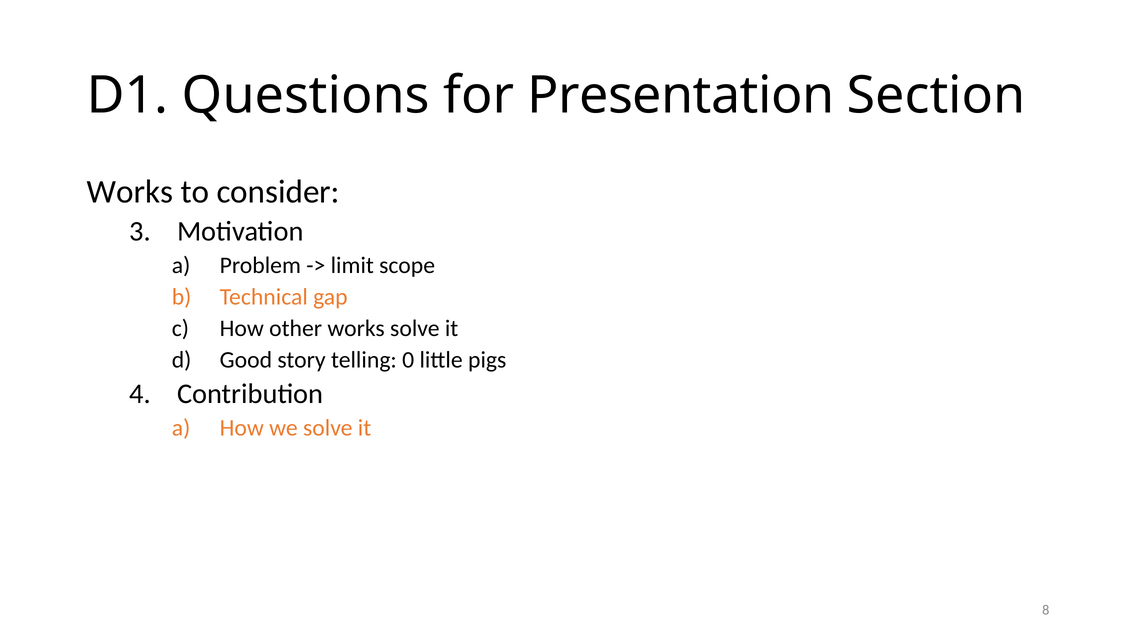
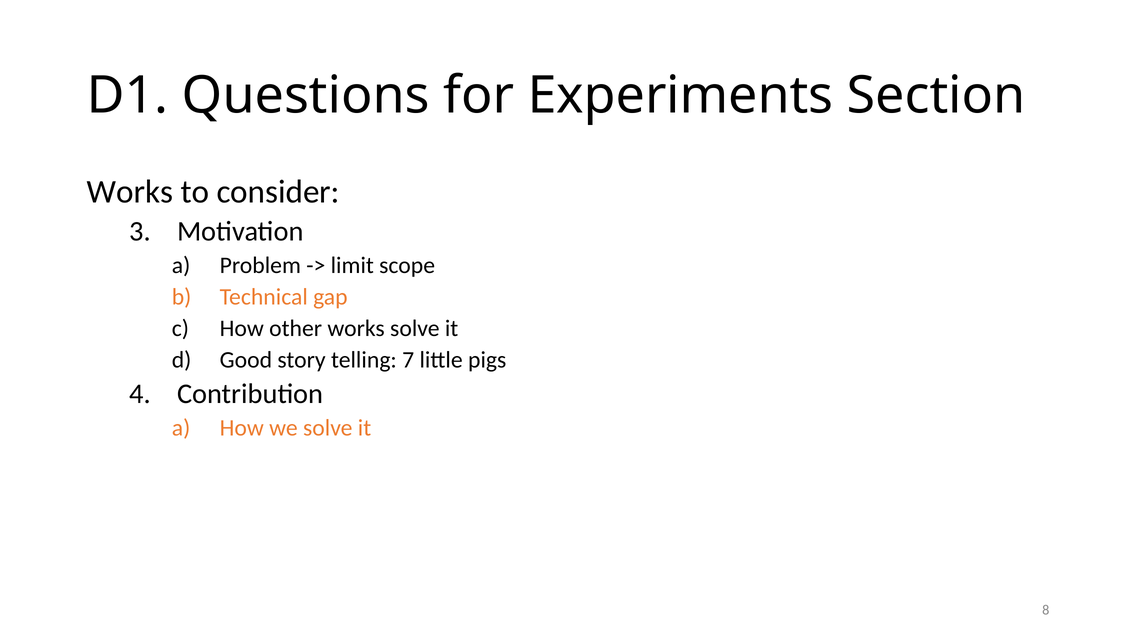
Presentation: Presentation -> Experiments (680, 95)
0: 0 -> 7 (408, 360)
